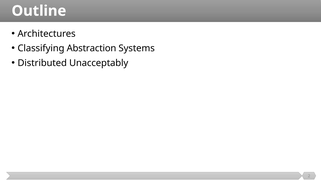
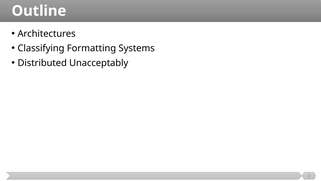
Abstraction: Abstraction -> Formatting (91, 48)
